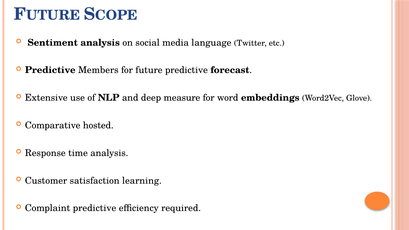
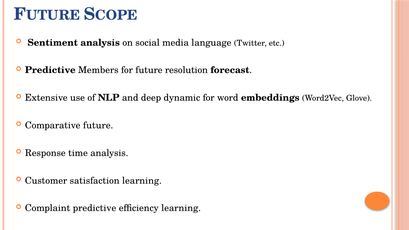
future predictive: predictive -> resolution (186, 70)
measure: measure -> dynamic (182, 98)
Comparative hosted: hosted -> future (98, 125)
efficiency required: required -> learning (181, 208)
